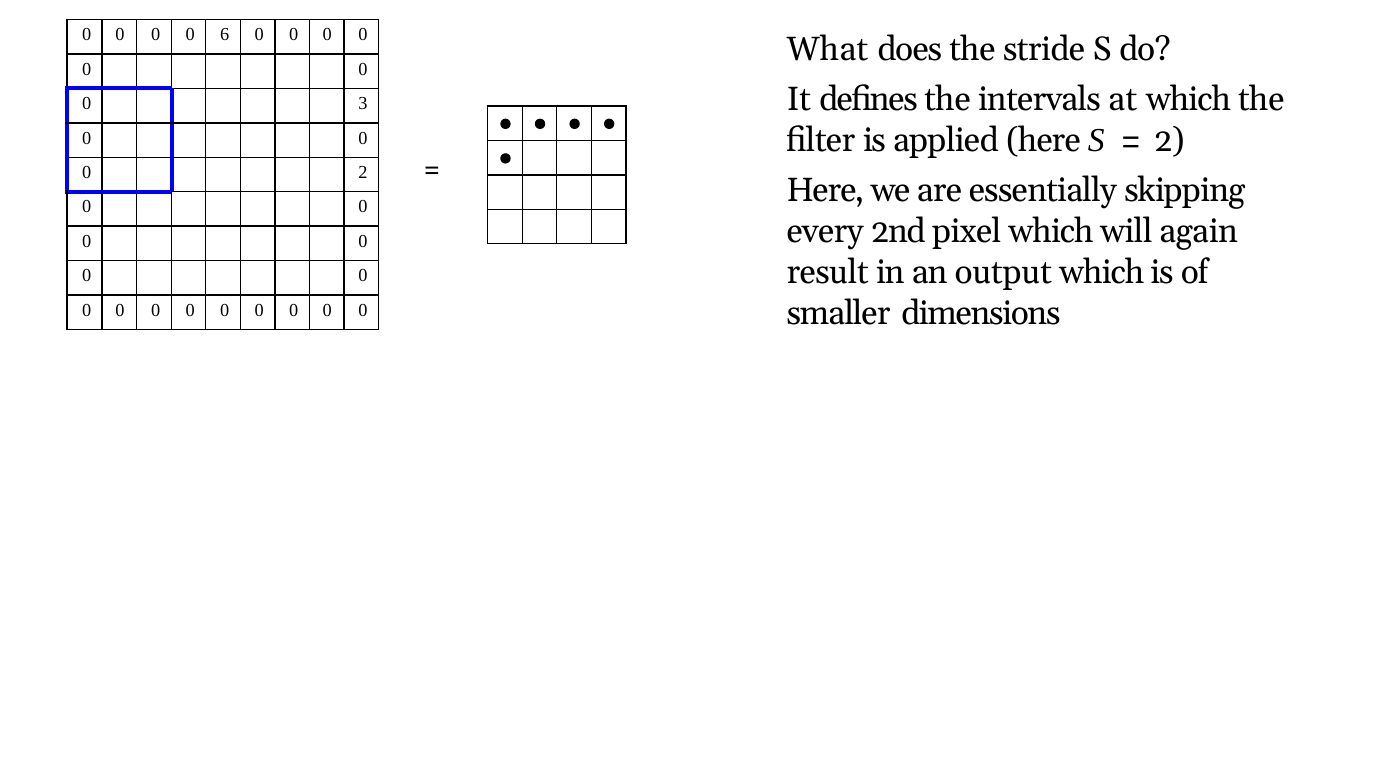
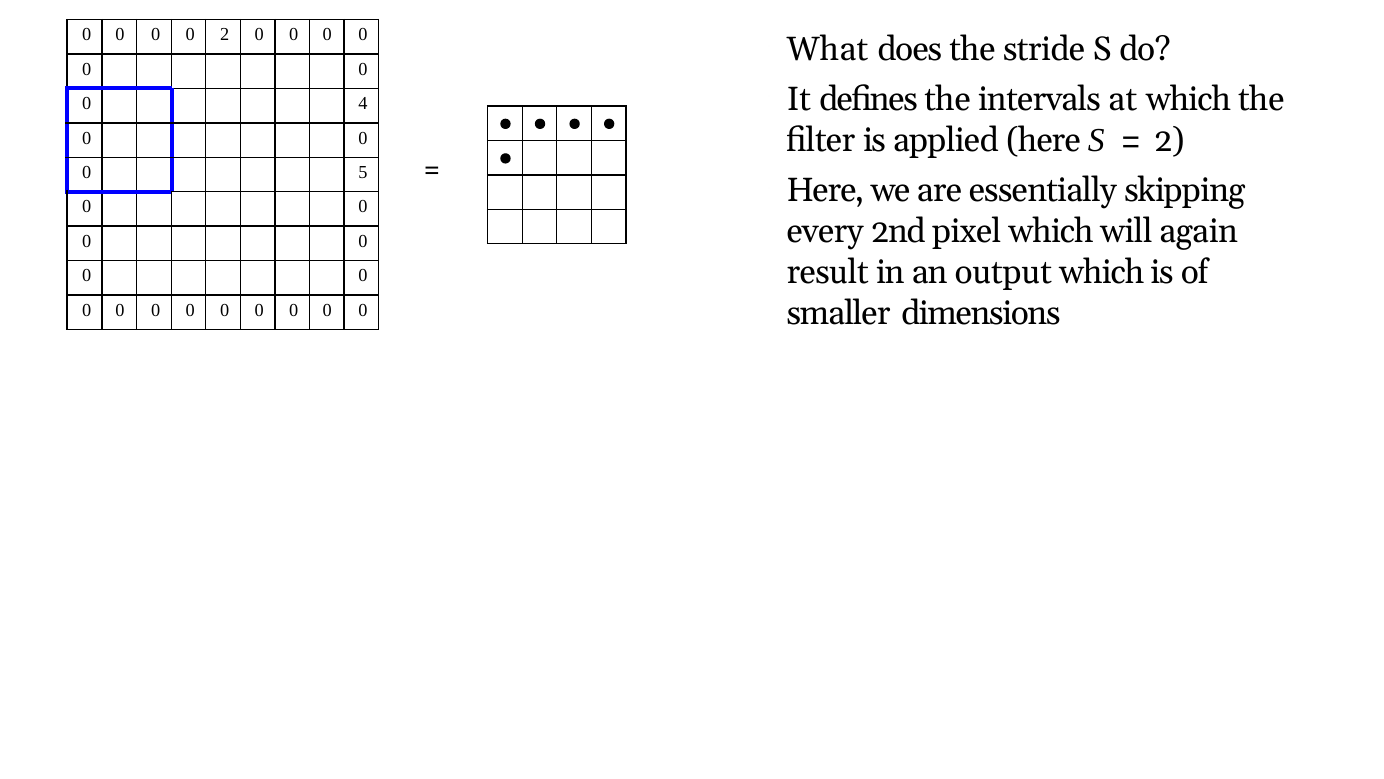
0 6: 6 -> 2 (225, 35)
3: 3 -> 4 (363, 104)
0 2: 2 -> 5 (363, 172)
